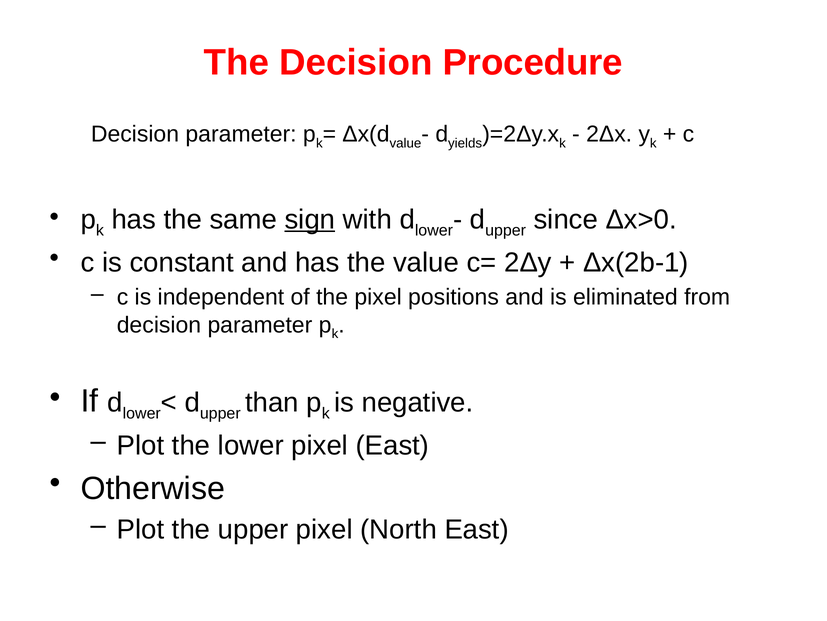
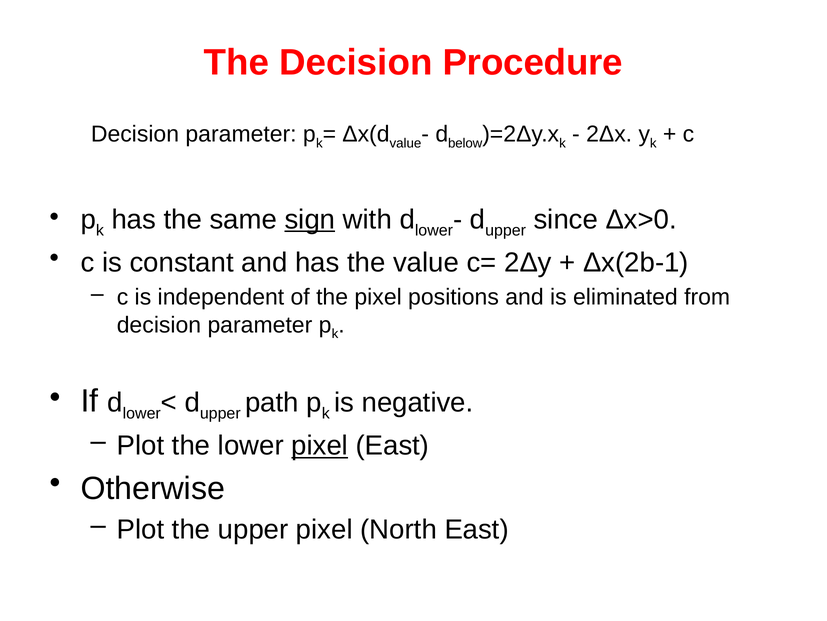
yields: yields -> below (465, 143)
than: than -> path (272, 402)
pixel underline: none -> present (320, 445)
